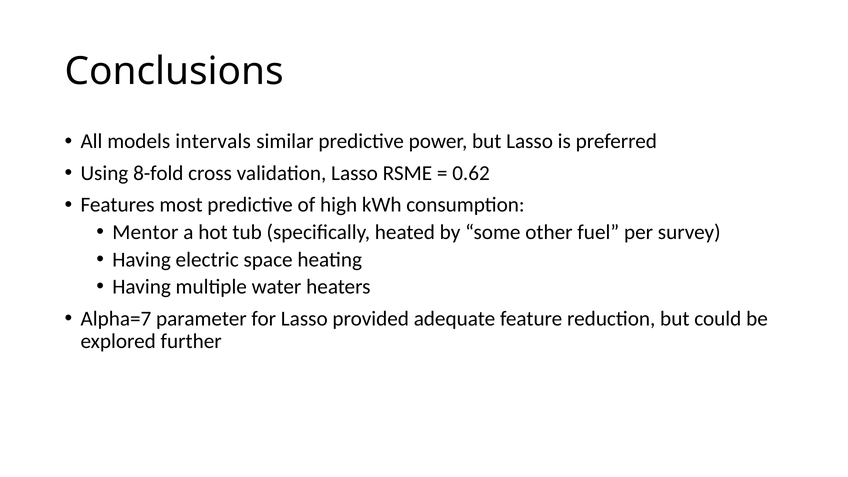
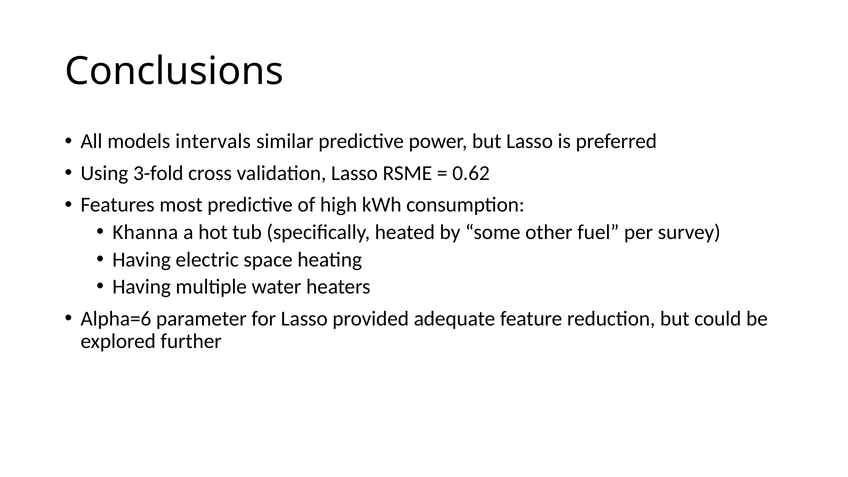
8-fold: 8-fold -> 3-fold (158, 173)
Mentor: Mentor -> Khanna (145, 232)
Alpha=7: Alpha=7 -> Alpha=6 (116, 319)
